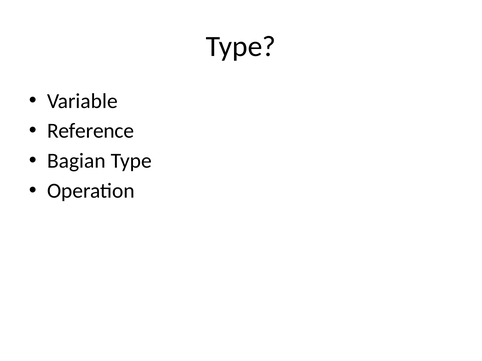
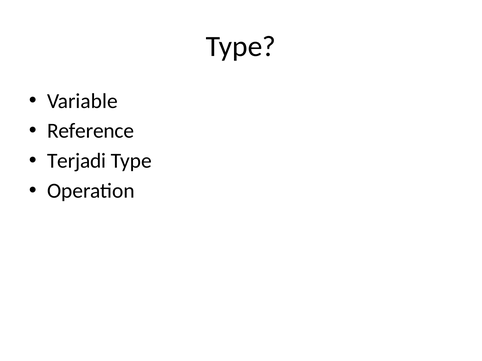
Bagian: Bagian -> Terjadi (77, 161)
